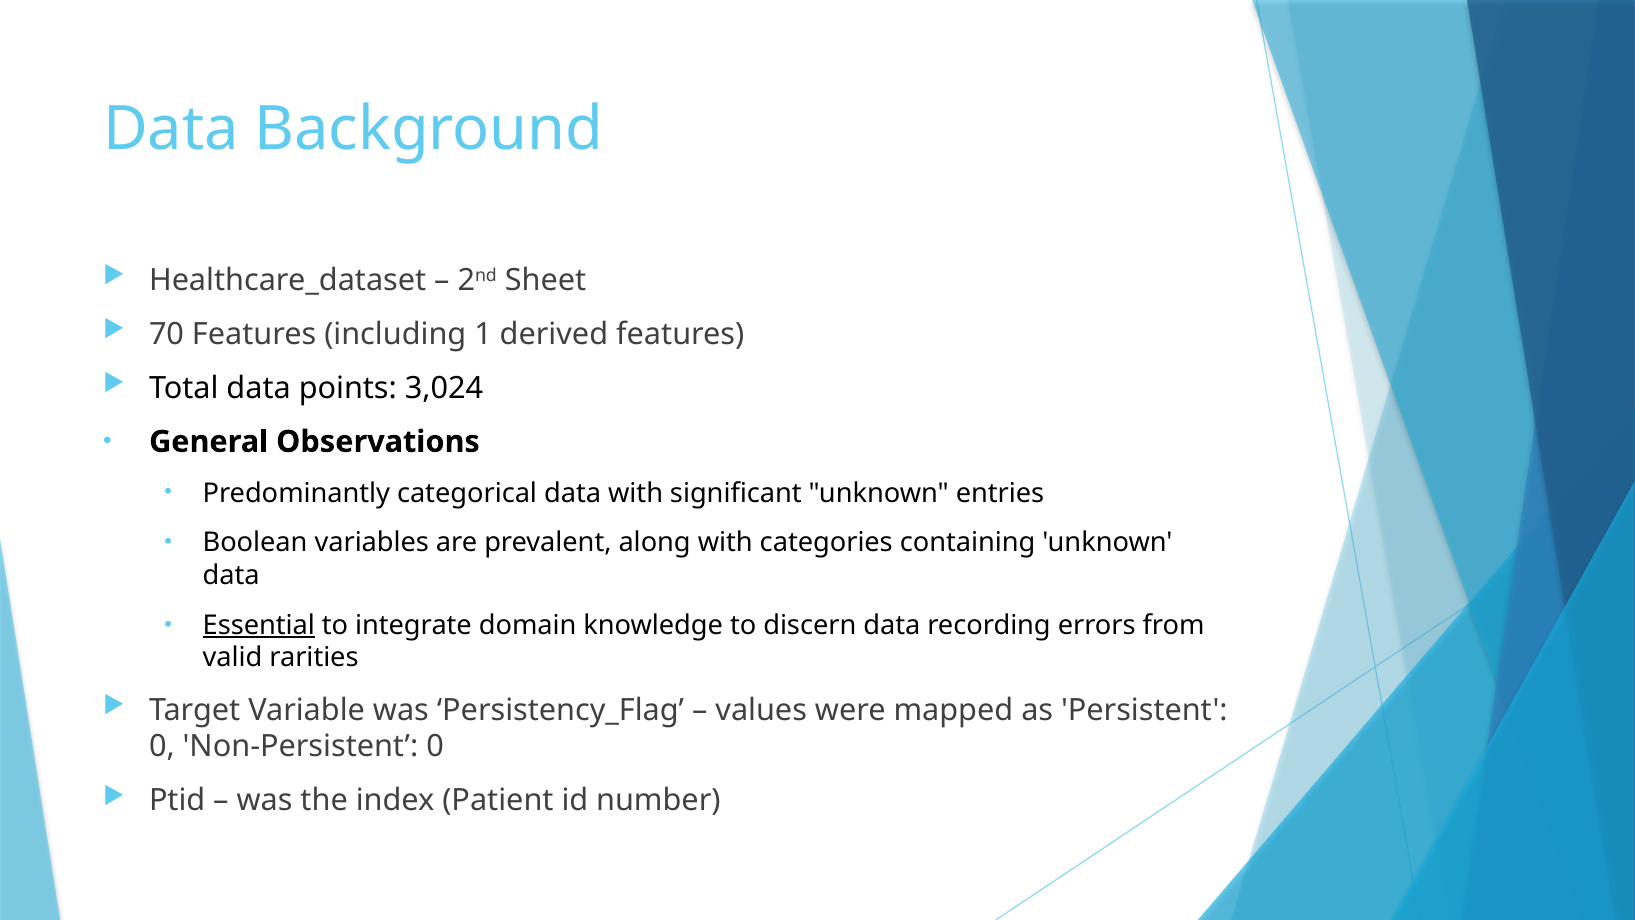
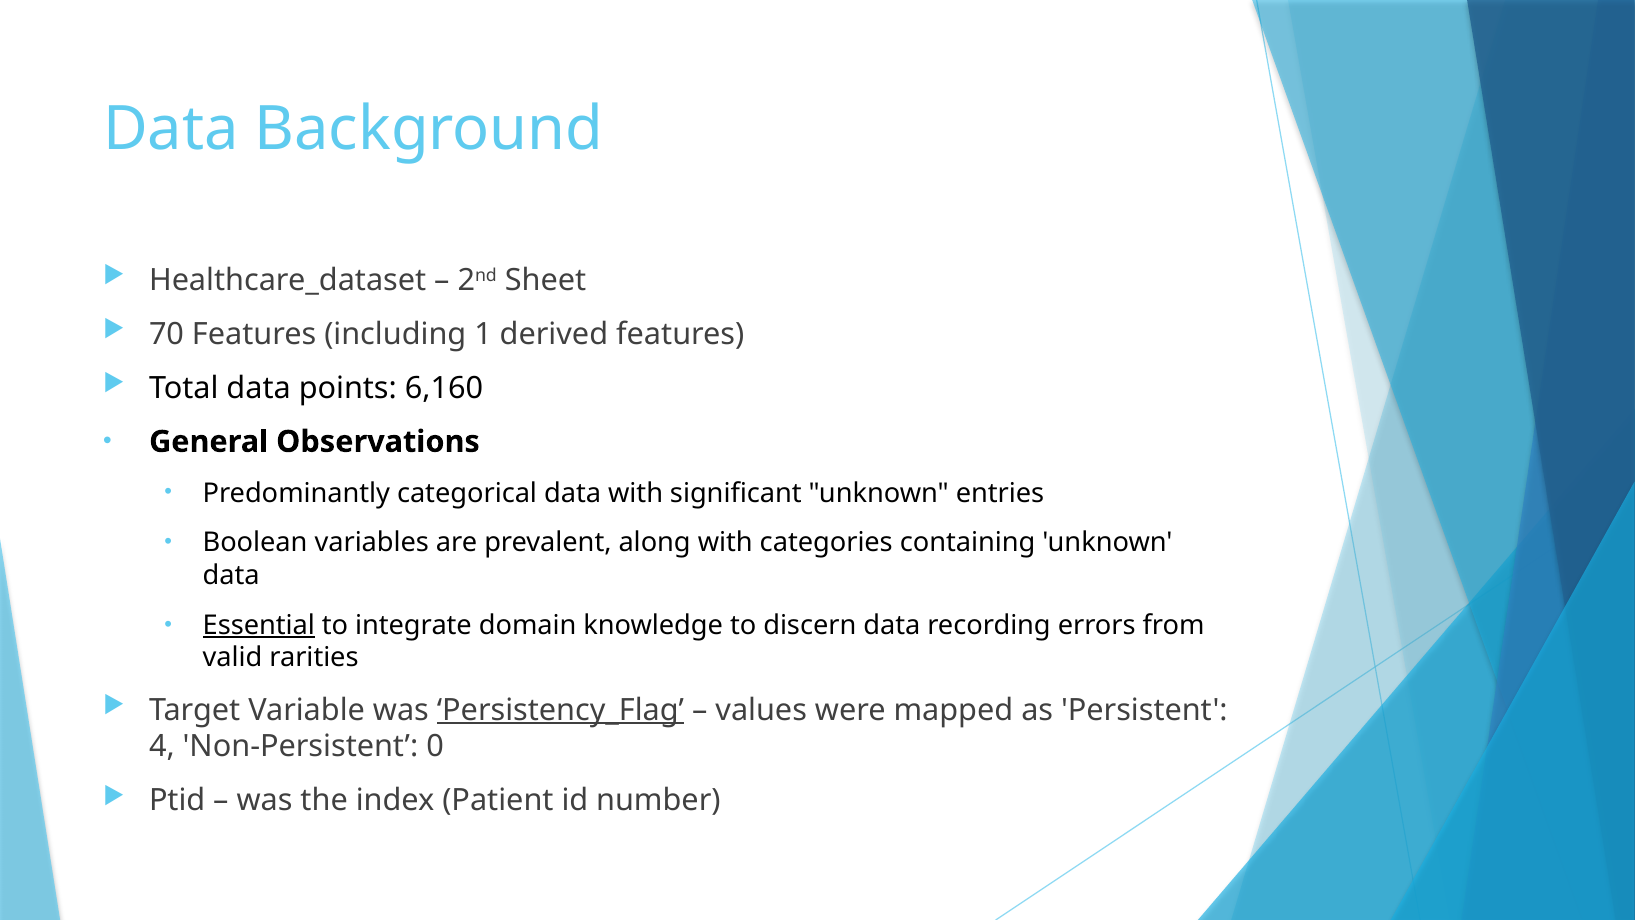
3,024: 3,024 -> 6,160 (444, 388)
Persistency_Flag underline: none -> present (560, 710)
0: 0 -> 4 (162, 747)
